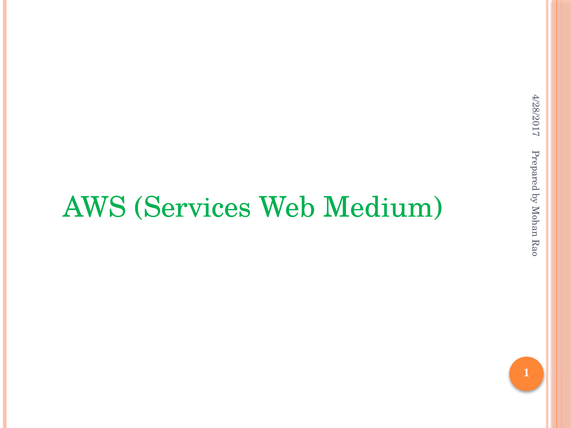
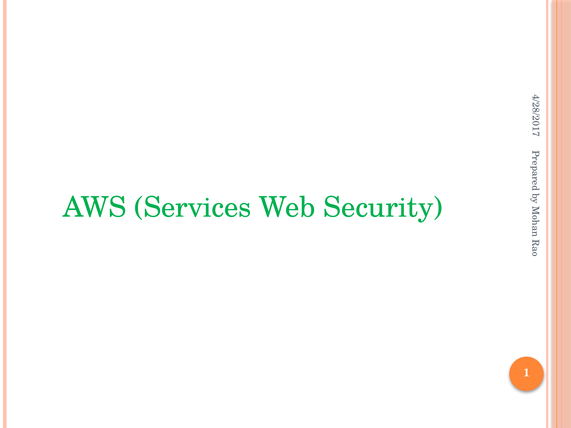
Medium: Medium -> Security (383, 208)
